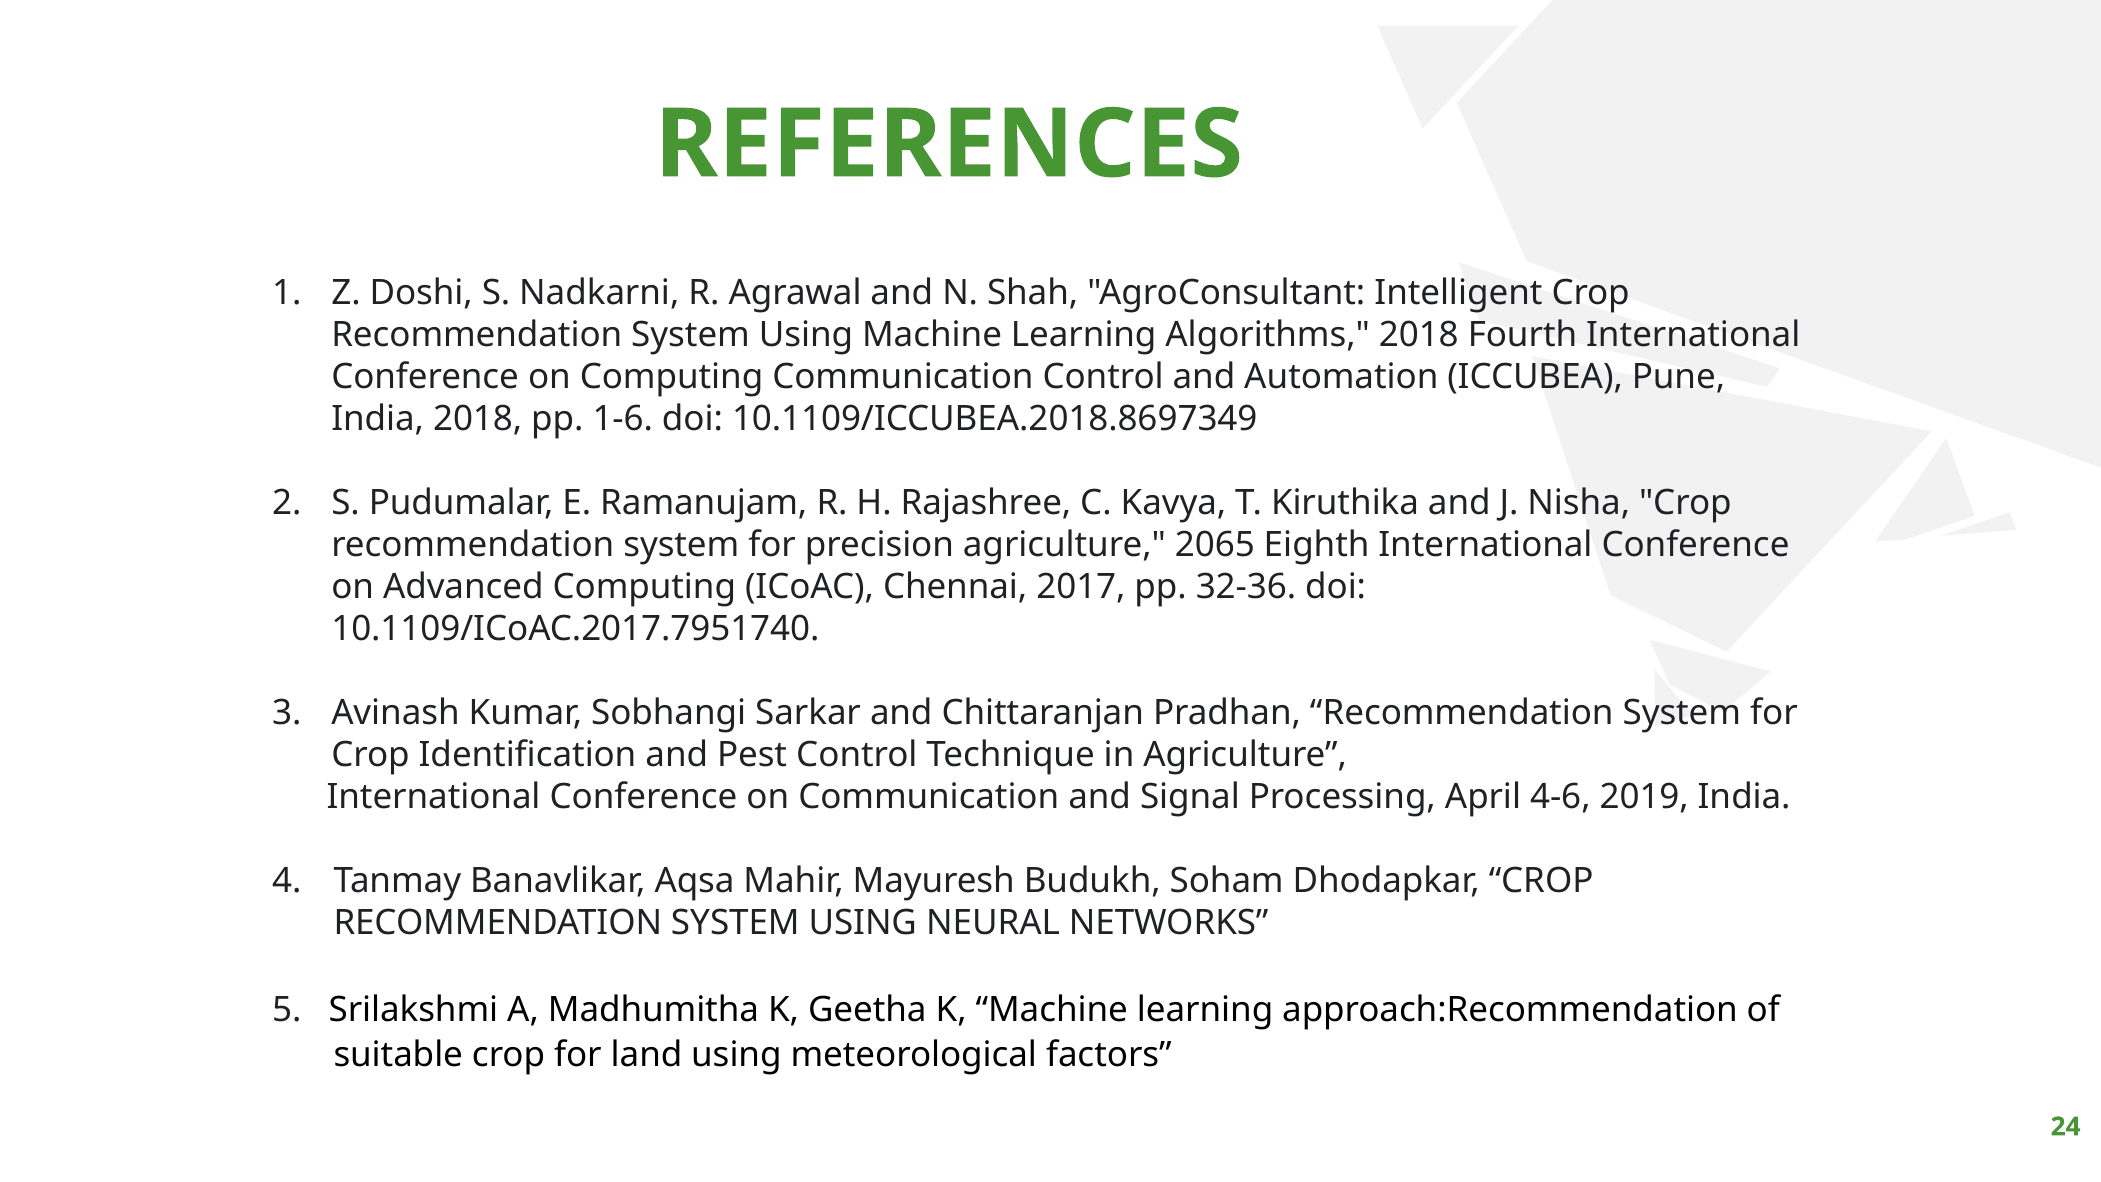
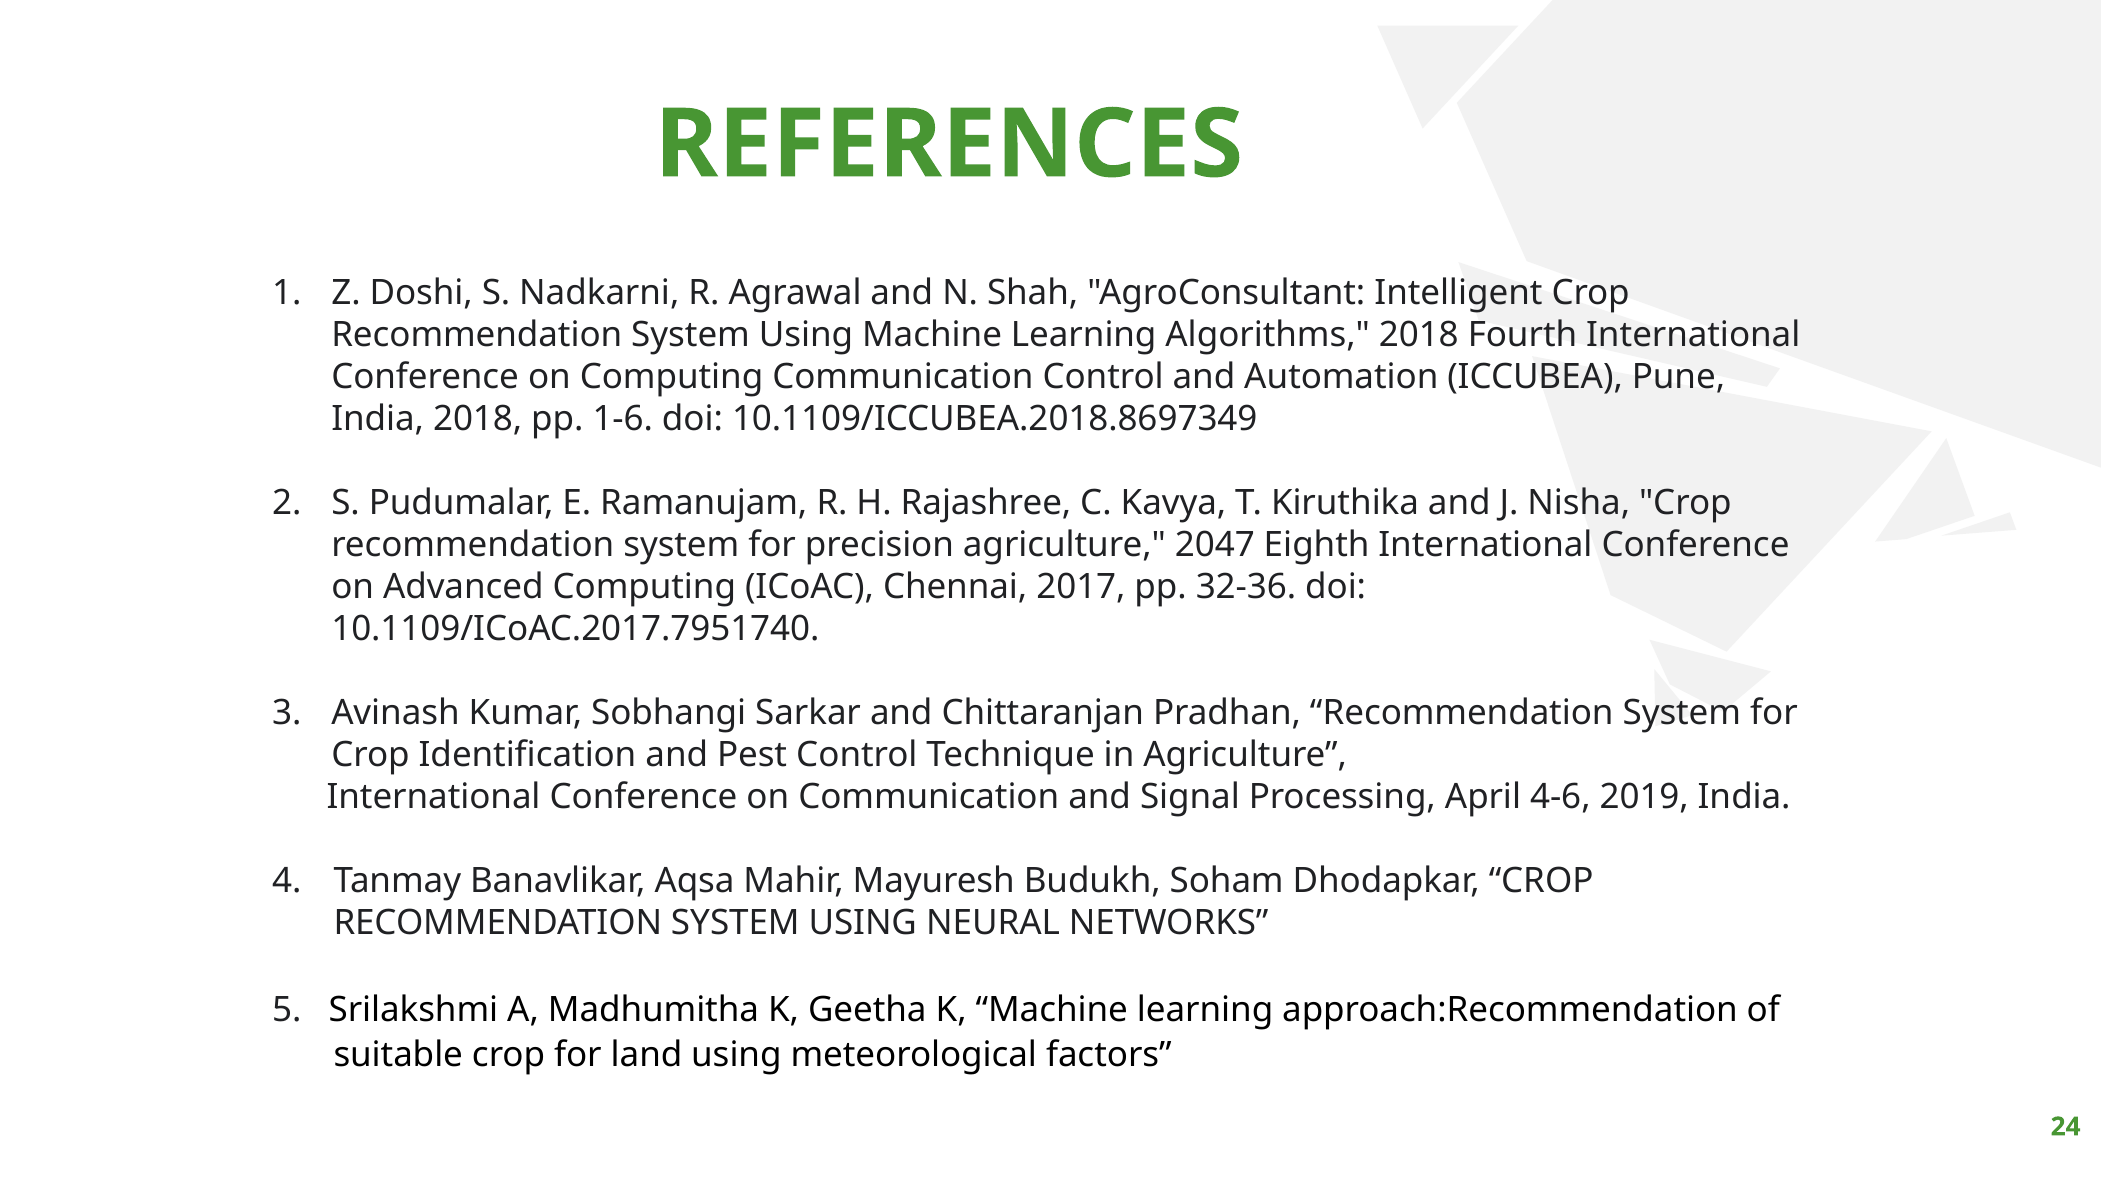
2065: 2065 -> 2047 (1215, 545)
